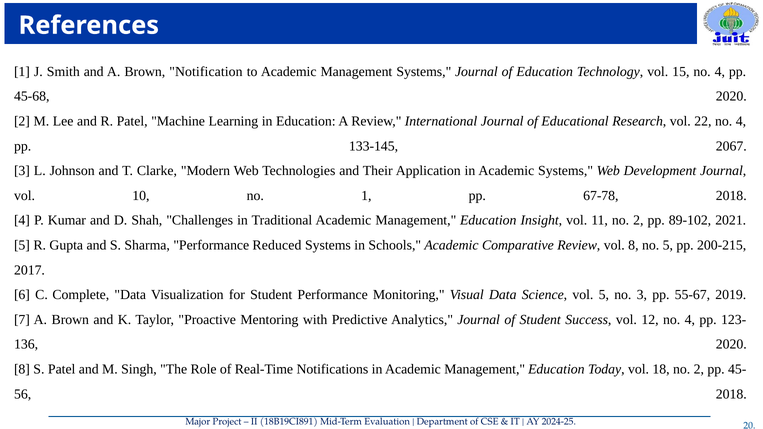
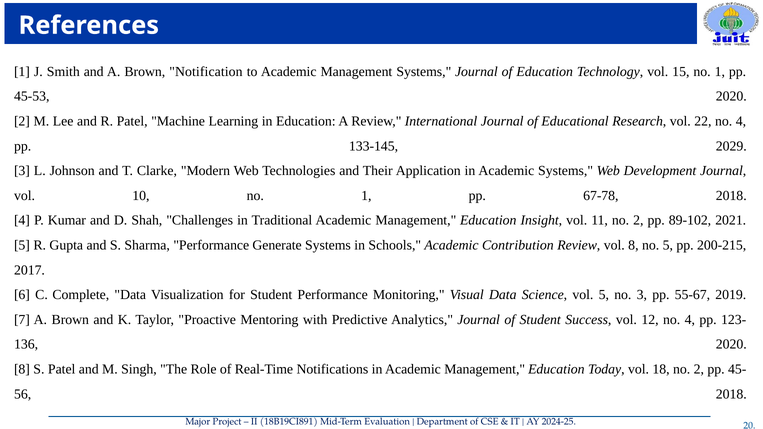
15 no 4: 4 -> 1 (720, 72)
45-68: 45-68 -> 45-53 (32, 96)
2067: 2067 -> 2029 (731, 146)
Reduced: Reduced -> Generate (277, 245)
Comparative: Comparative -> Contribution (518, 245)
